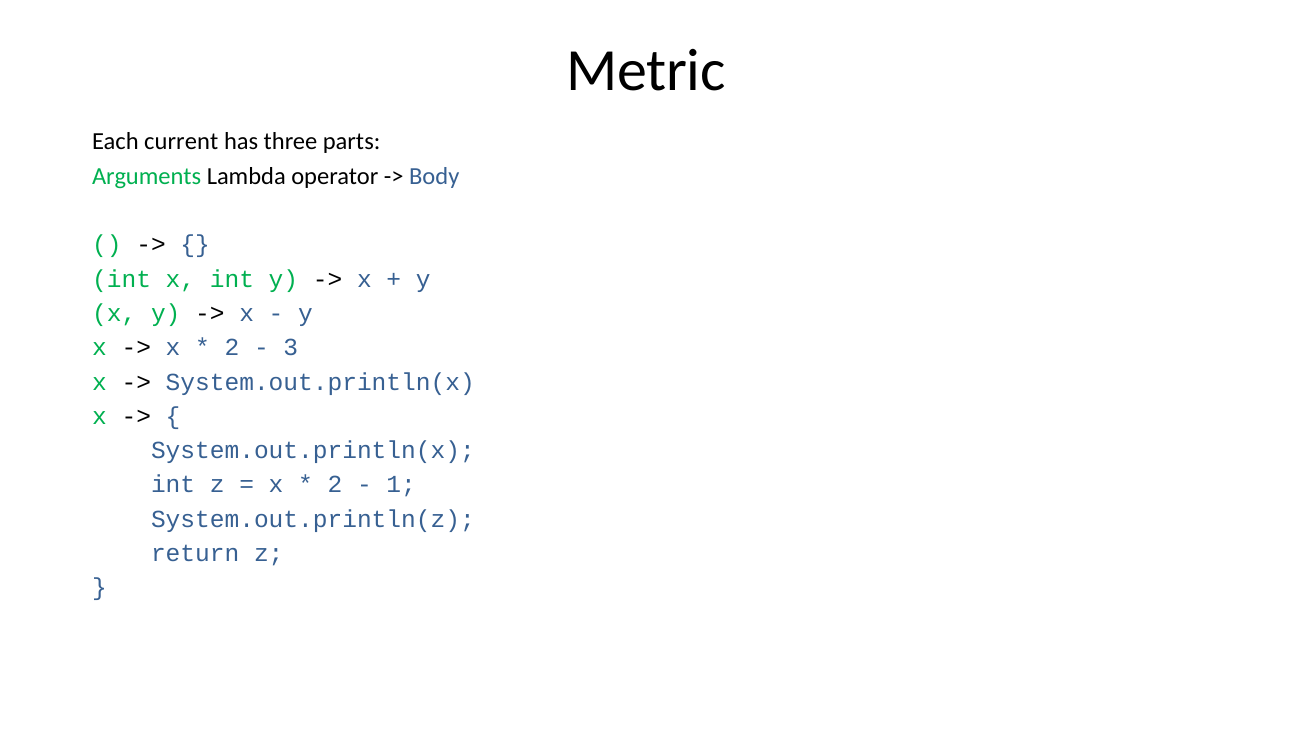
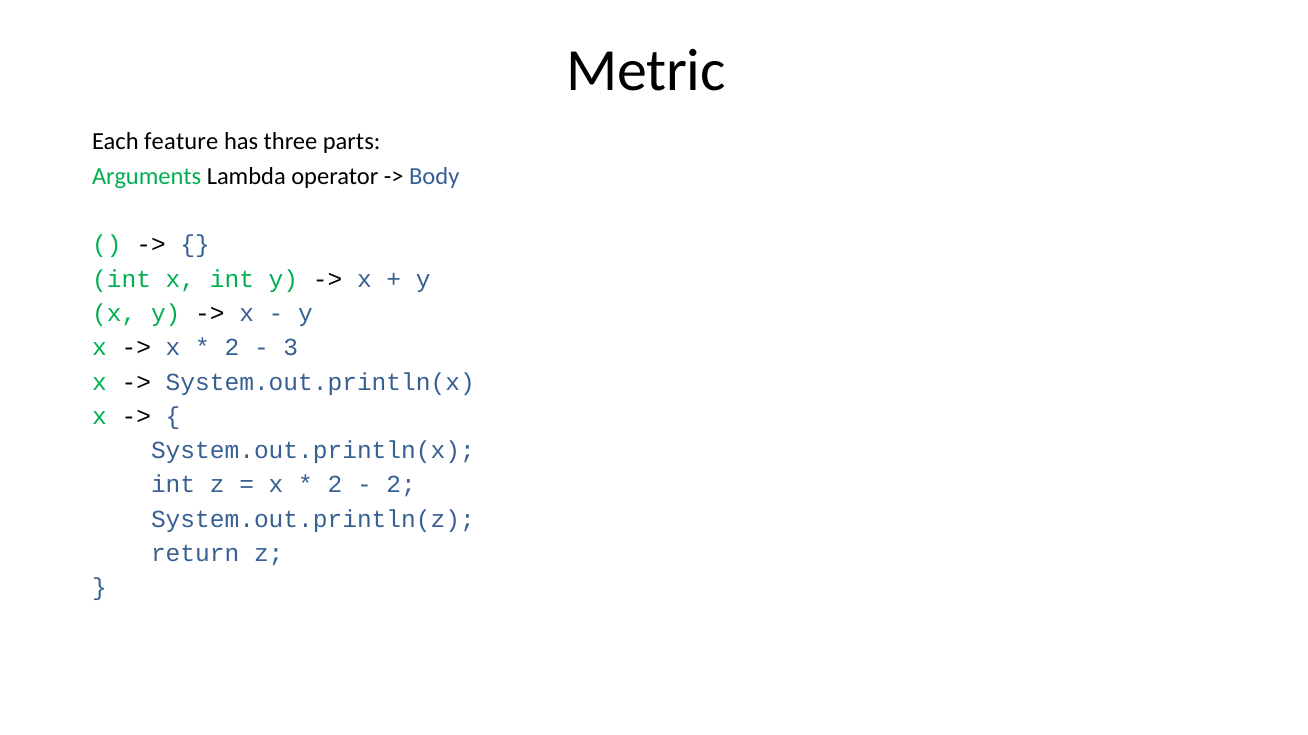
current: current -> feature (181, 142)
1: 1 -> 2 (401, 485)
